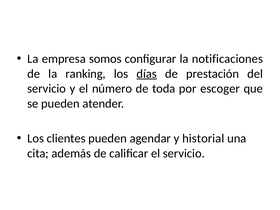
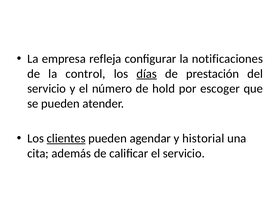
somos: somos -> refleja (105, 59)
ranking: ranking -> control (86, 74)
toda: toda -> hold (164, 89)
clientes underline: none -> present (66, 138)
